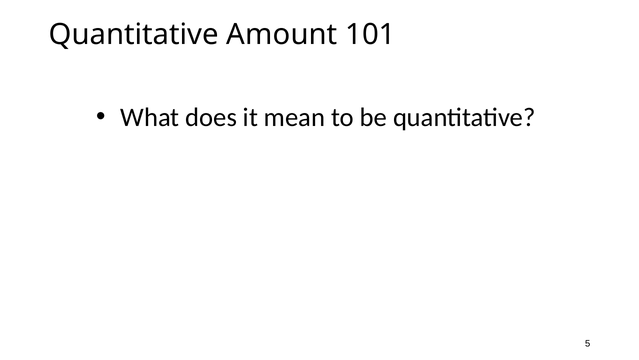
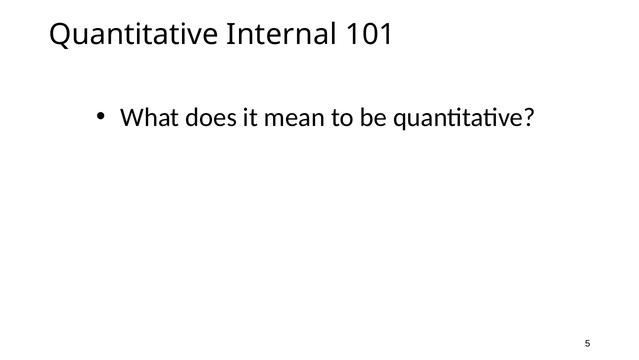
Amount: Amount -> Internal (282, 35)
